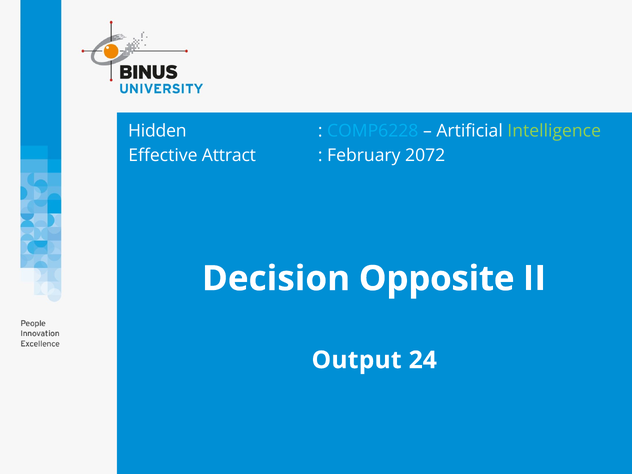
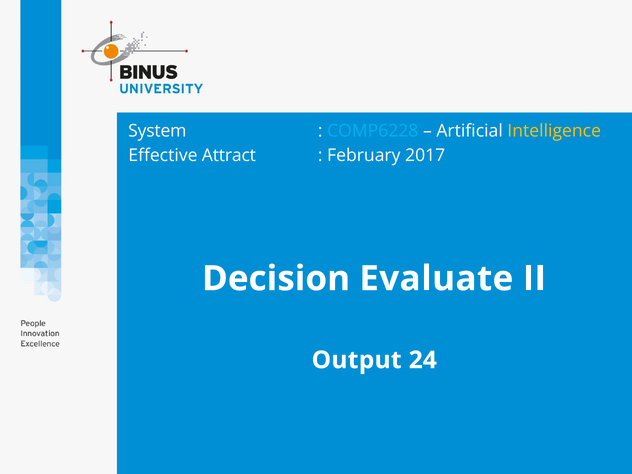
Hidden: Hidden -> System (157, 131)
Intelligence colour: light green -> yellow (554, 131)
2072: 2072 -> 2017 (425, 155)
Opposite: Opposite -> Evaluate (436, 279)
